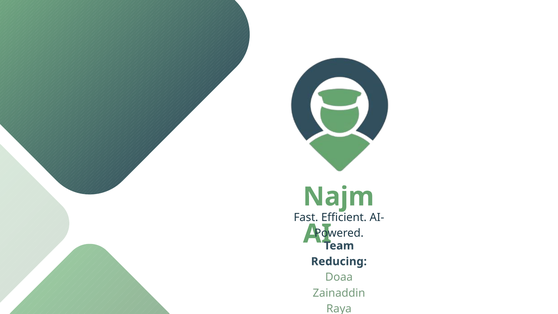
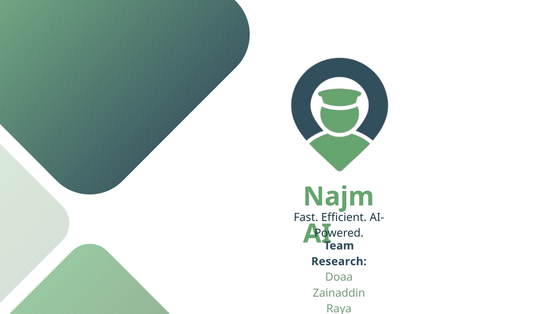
Reducing: Reducing -> Research (339, 261)
